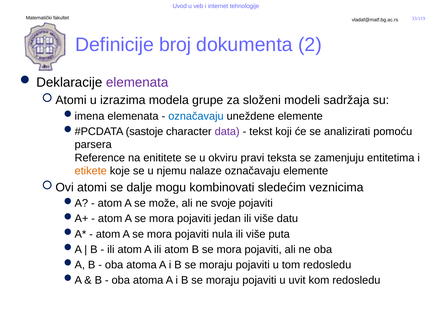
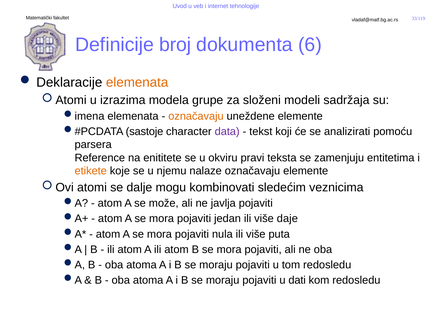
2: 2 -> 6 (310, 45)
elemenata colour: purple -> orange (137, 82)
označavaju colour: blue -> orange (196, 116)
svoje: svoje -> javlja (223, 203)
datu: datu -> daje (287, 218)
uvit: uvit -> dati (297, 280)
